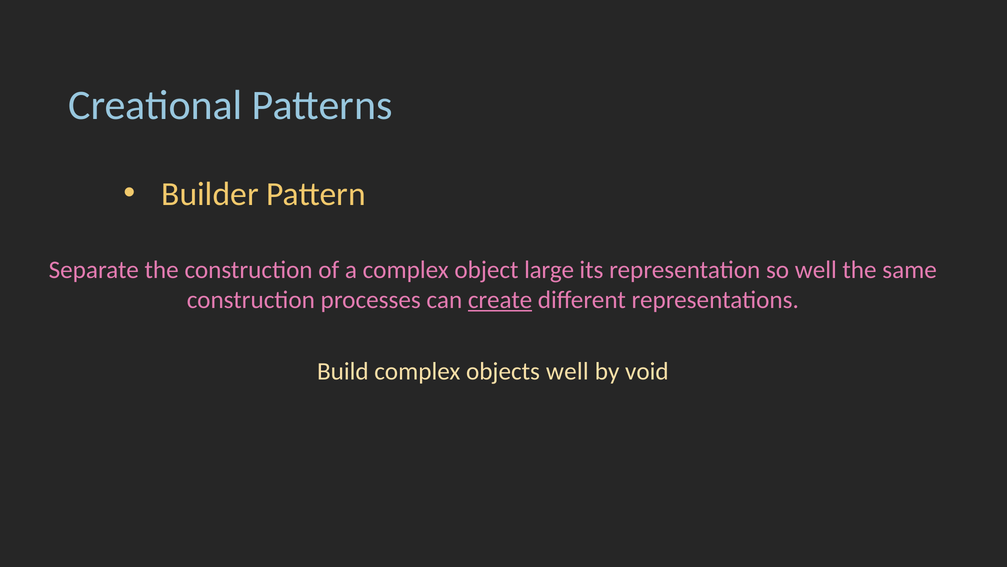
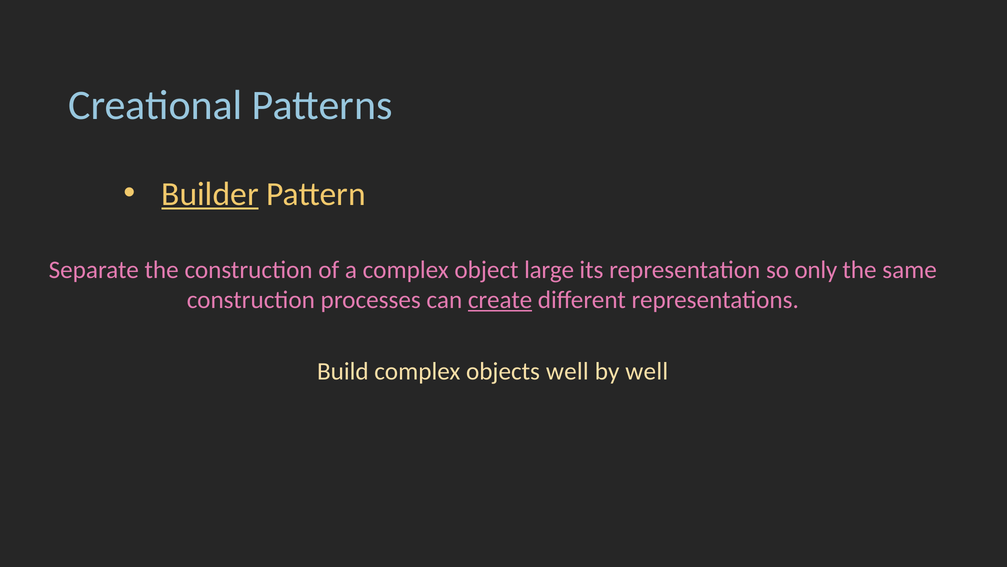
Builder underline: none -> present (210, 194)
so well: well -> only (816, 270)
by void: void -> well (647, 371)
